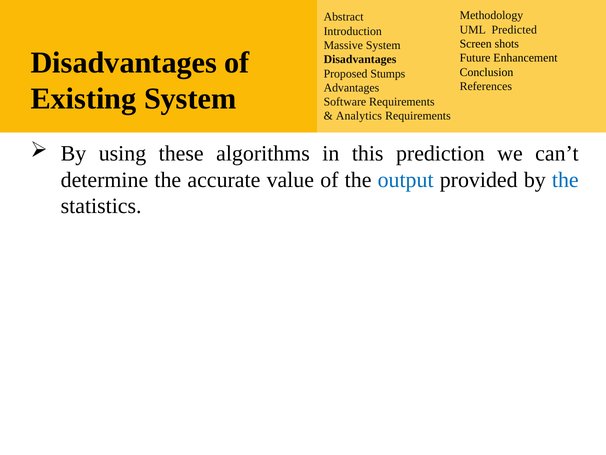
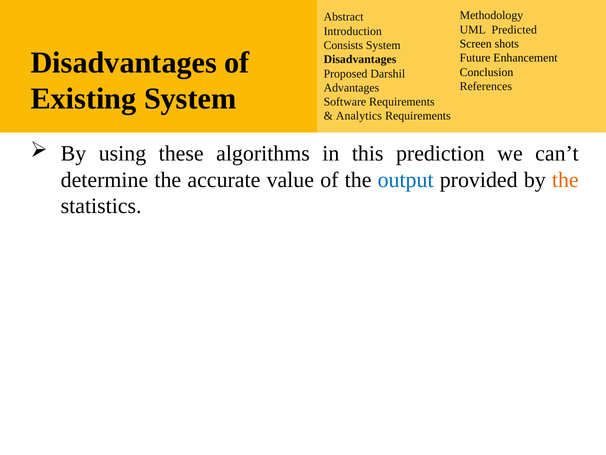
Massive: Massive -> Consists (343, 45)
Stumps: Stumps -> Darshil (388, 74)
the colour: blue -> orange (565, 180)
